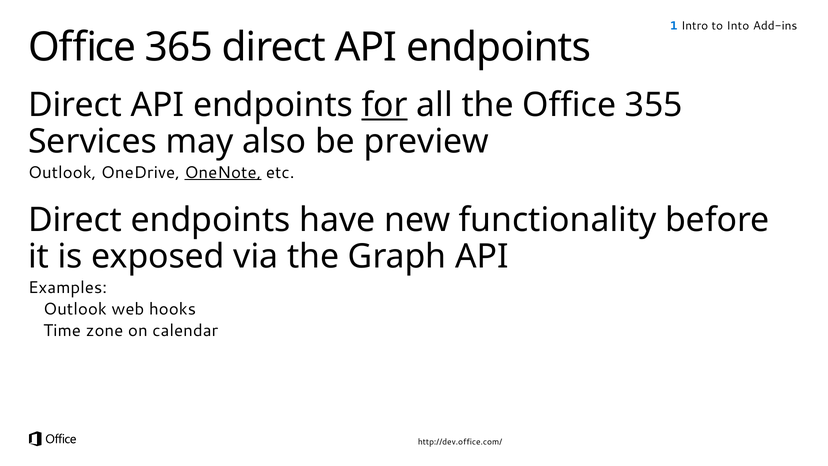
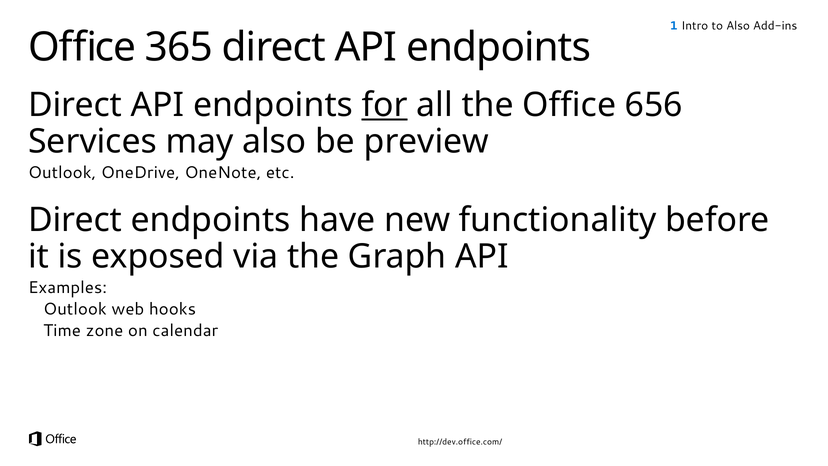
to Into: Into -> Also (738, 26)
355: 355 -> 656 (654, 105)
OneNote underline: present -> none (223, 172)
